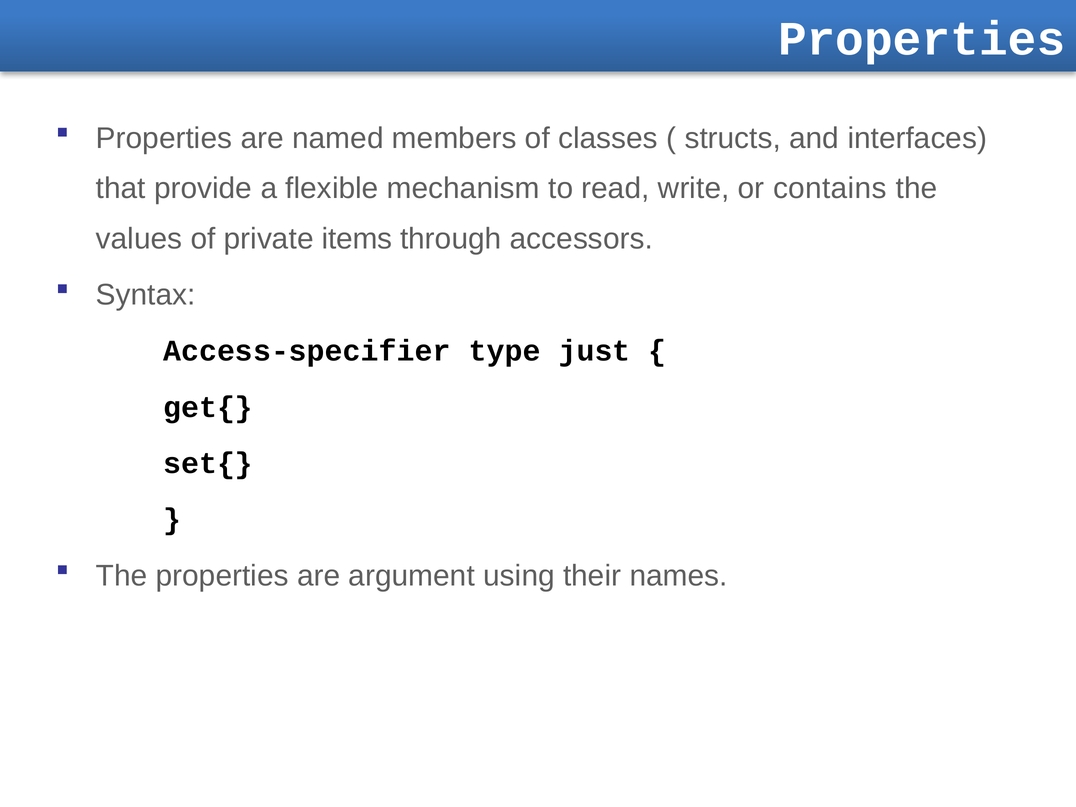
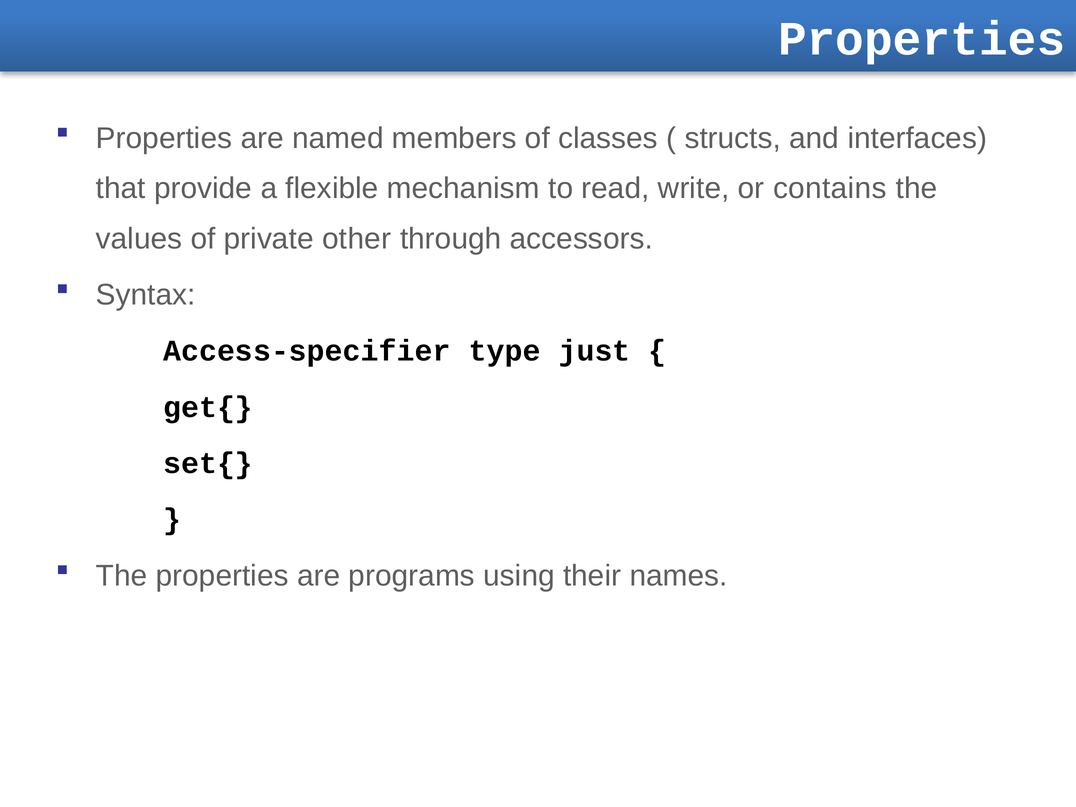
items: items -> other (357, 239)
argument: argument -> programs (412, 576)
